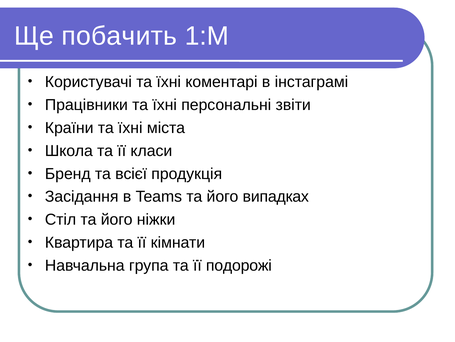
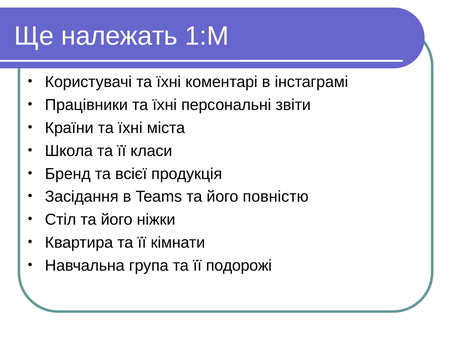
побачить: побачить -> належать (119, 36)
випадках: випадках -> повністю (276, 196)
